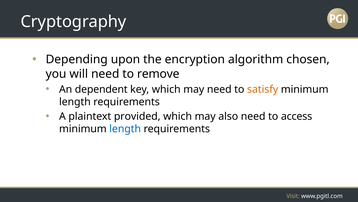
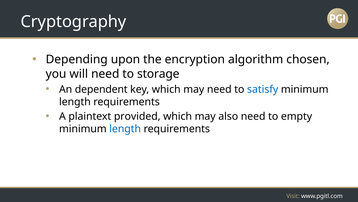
remove: remove -> storage (158, 74)
satisfy colour: orange -> blue (263, 89)
access: access -> empty (297, 116)
